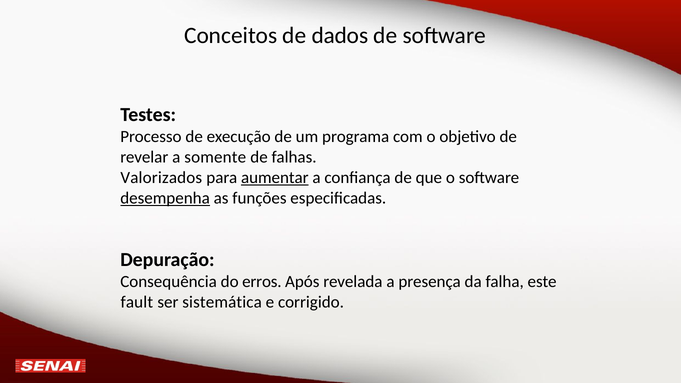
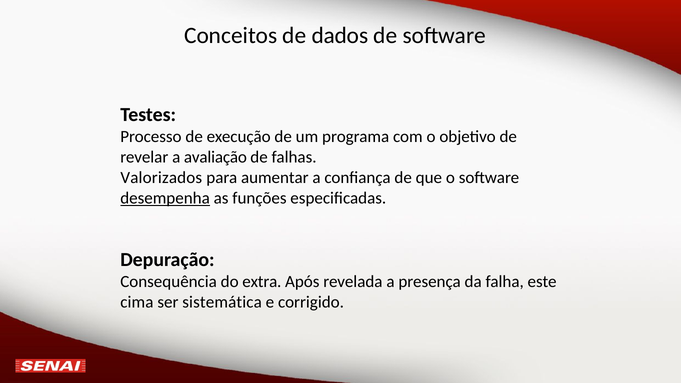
somente: somente -> avaliação (215, 157)
aumentar underline: present -> none (275, 178)
erros: erros -> extra (262, 282)
fault: fault -> cima (137, 302)
